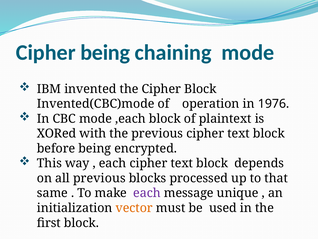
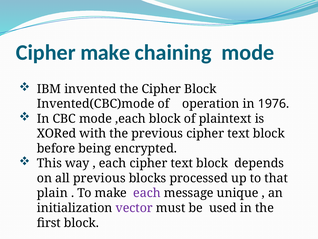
Cipher being: being -> make (105, 53)
same: same -> plain (52, 193)
vector colour: orange -> purple (134, 208)
